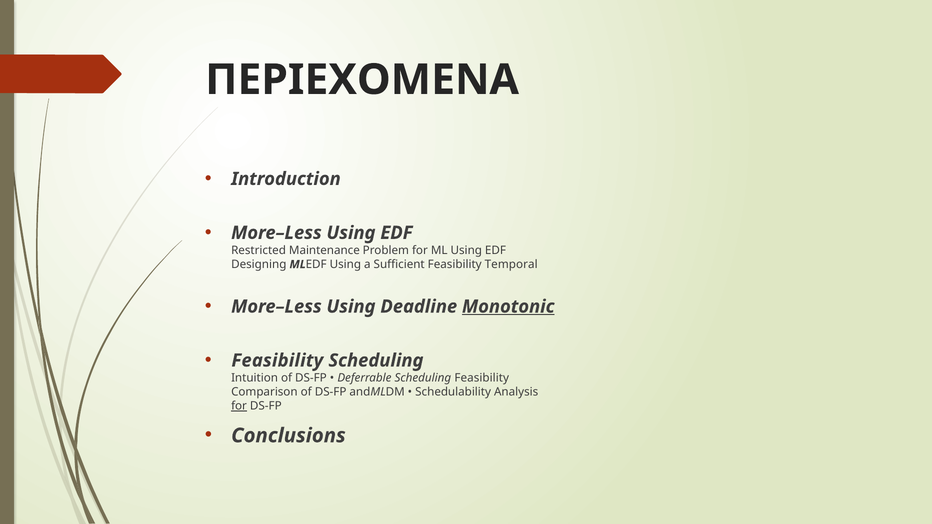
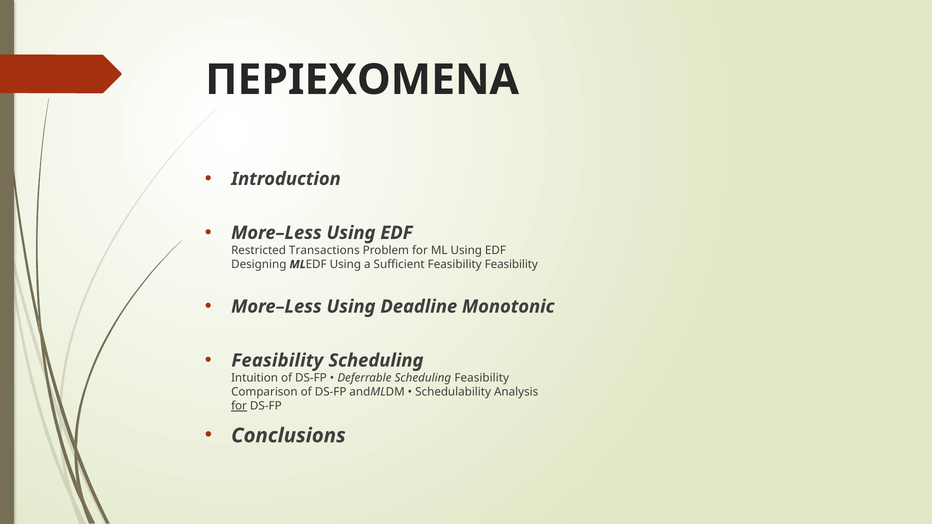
Maintenance: Maintenance -> Transactions (324, 250)
Feasibility Temporal: Temporal -> Feasibility (511, 264)
Monotonic underline: present -> none (508, 307)
